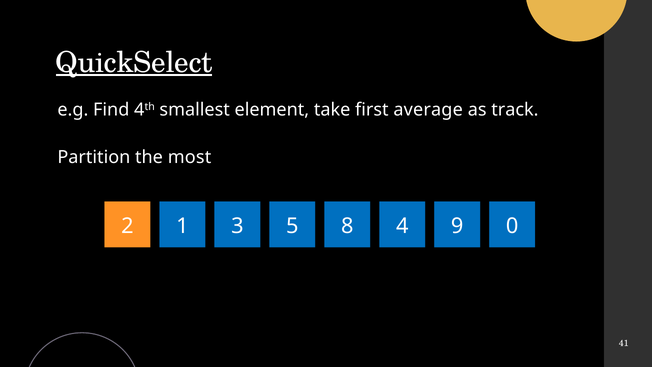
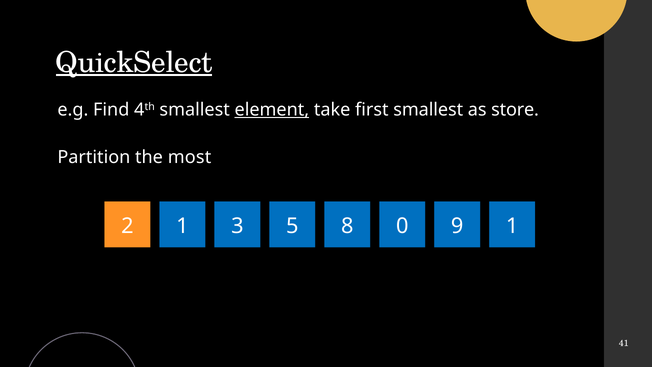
element underline: none -> present (272, 110)
first average: average -> smallest (428, 110)
track: track -> store (515, 110)
4: 4 -> 0 (402, 226)
2 0: 0 -> 1 (512, 226)
